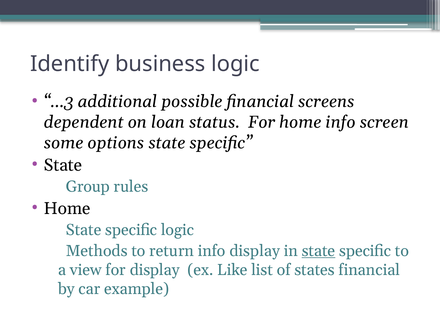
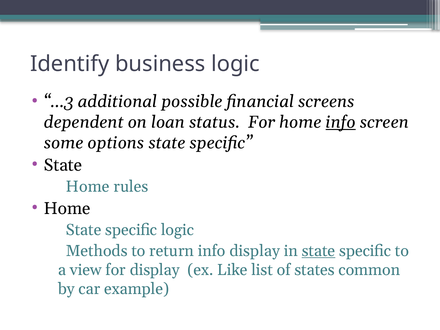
info underline: none -> present (341, 122)
Group: Group -> Home (88, 187)
states financial: financial -> common (369, 270)
